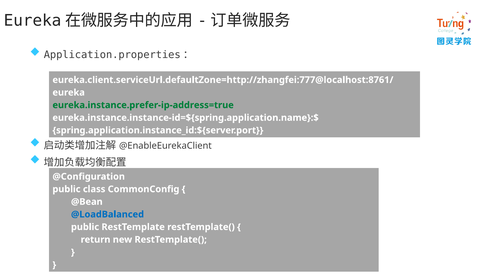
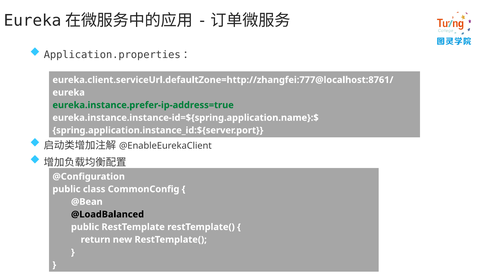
@LoadBalanced colour: blue -> black (108, 215)
